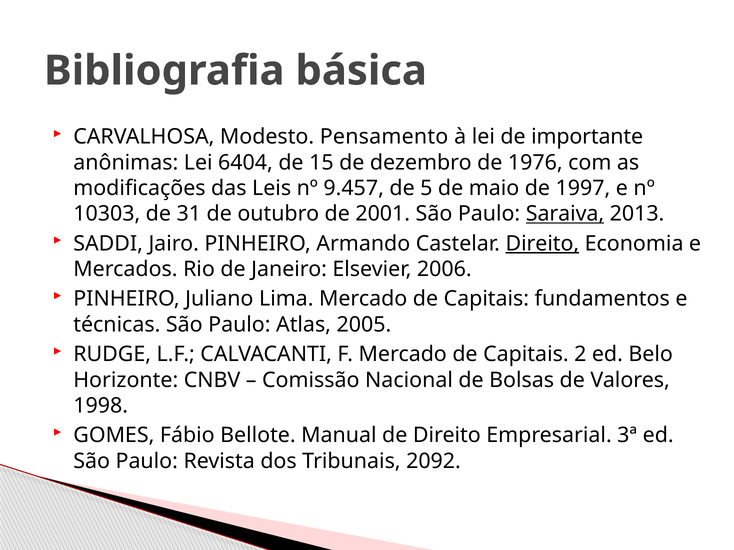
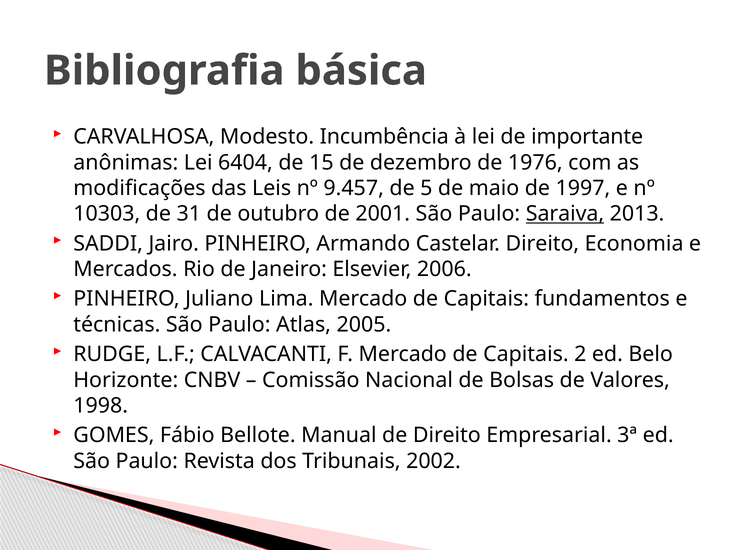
Pensamento: Pensamento -> Incumbência (384, 137)
Direito underline: present -> none (542, 244)
2092: 2092 -> 2002 (433, 461)
